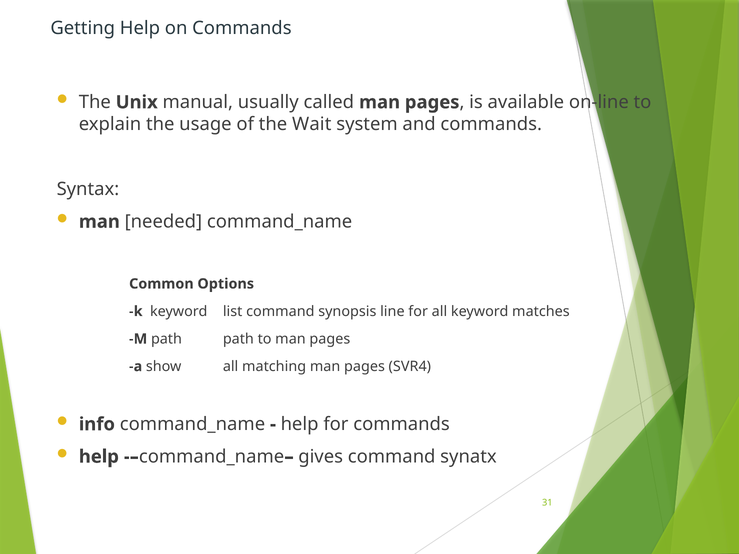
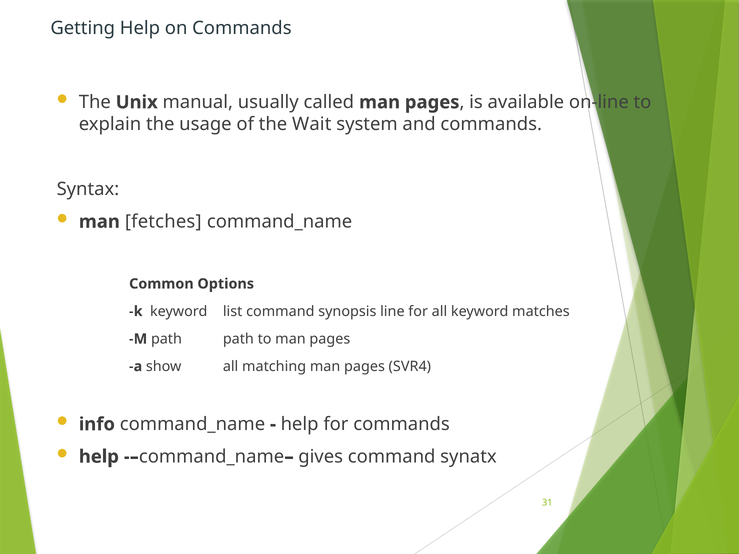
needed: needed -> fetches (163, 222)
